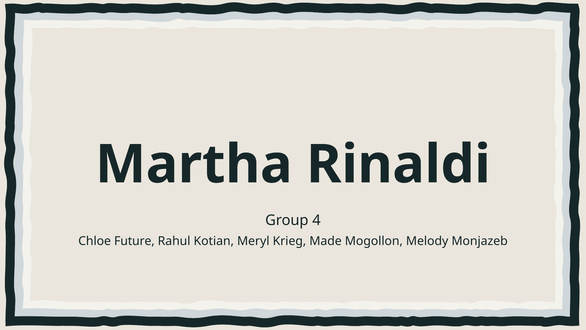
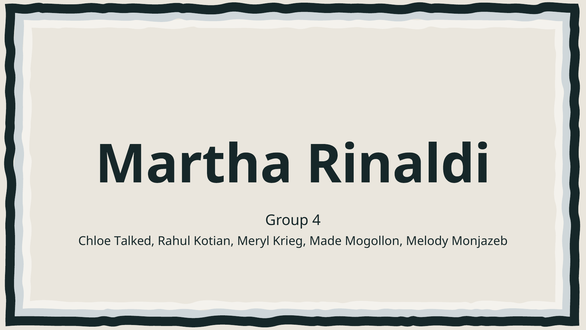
Future: Future -> Talked (134, 241)
